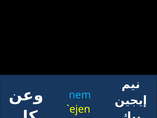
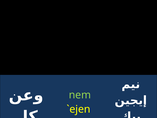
nem colour: light blue -> light green (80, 95)
